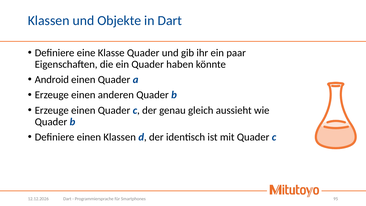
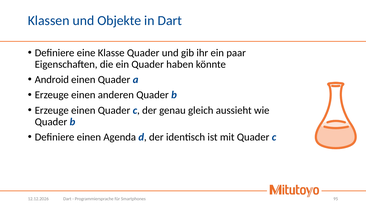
einen Klassen: Klassen -> Agenda (120, 137)
